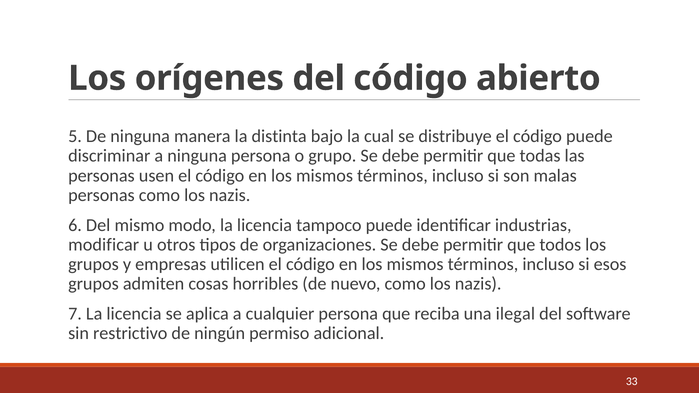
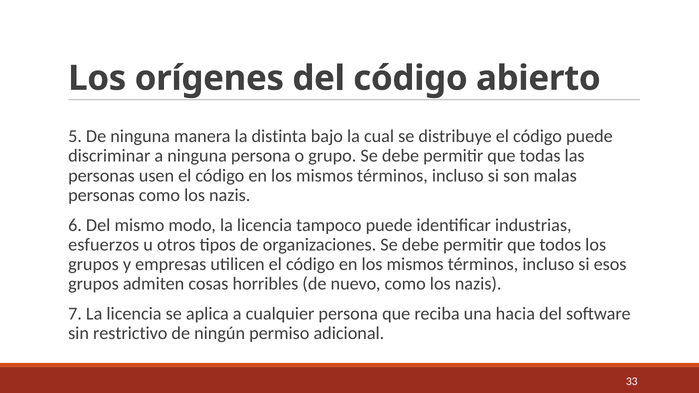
modificar: modificar -> esfuerzos (104, 245)
ilegal: ilegal -> hacia (515, 314)
